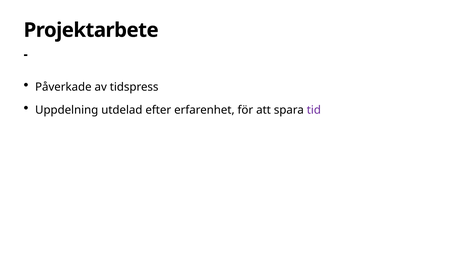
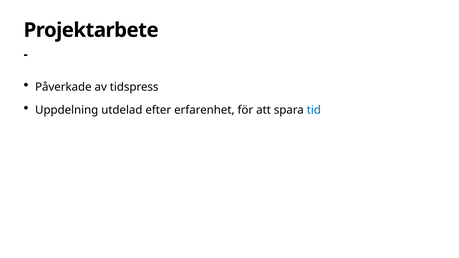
tid colour: purple -> blue (314, 110)
